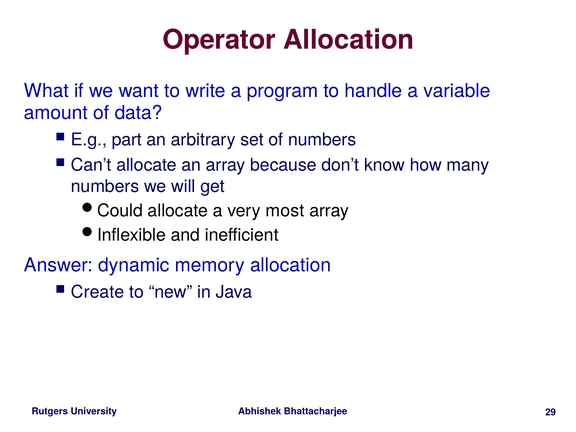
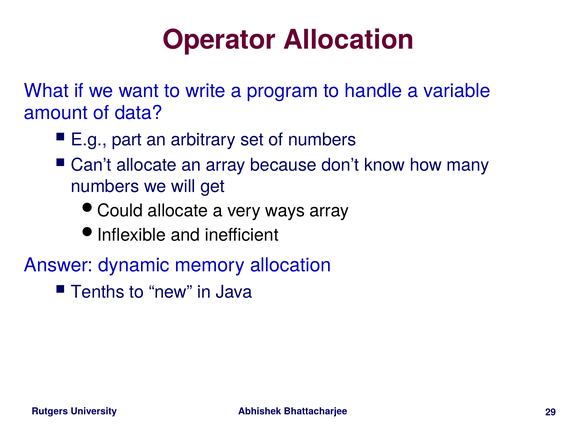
most: most -> ways (285, 211)
Create: Create -> Tenths (98, 292)
